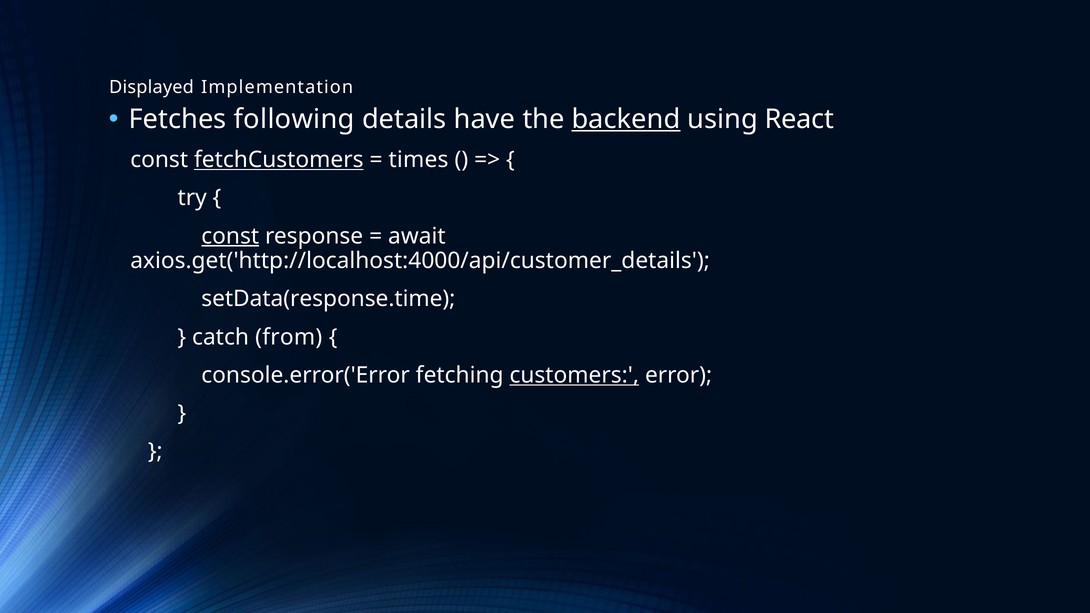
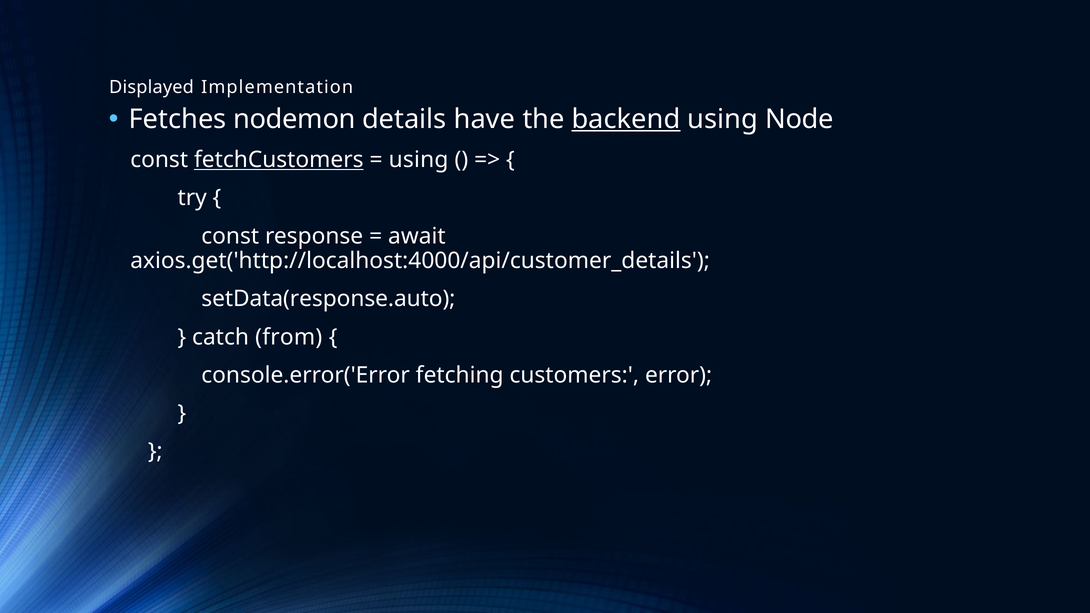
following: following -> nodemon (294, 119)
React: React -> Node (799, 119)
times: times -> using (419, 160)
const underline: present -> none (230, 236)
setData(response.time: setData(response.time -> setData(response.auto (328, 299)
customers underline: present -> none (574, 375)
